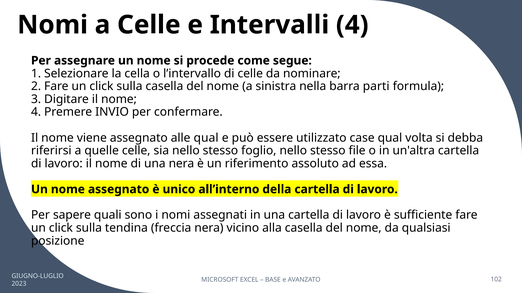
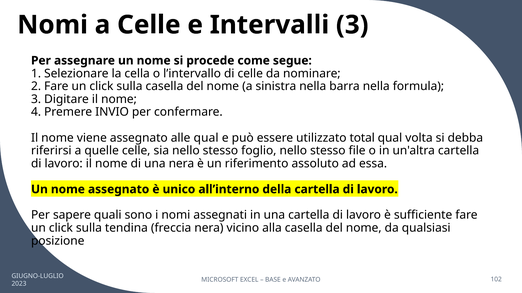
Intervalli 4: 4 -> 3 (352, 25)
barra parti: parti -> nella (376, 86)
case: case -> total (362, 138)
